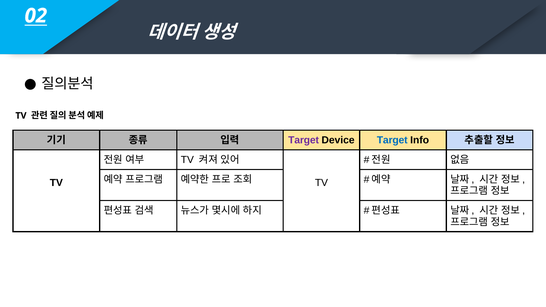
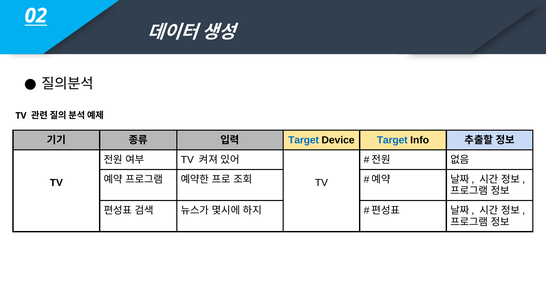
Target colour: purple -> blue (304, 140)
